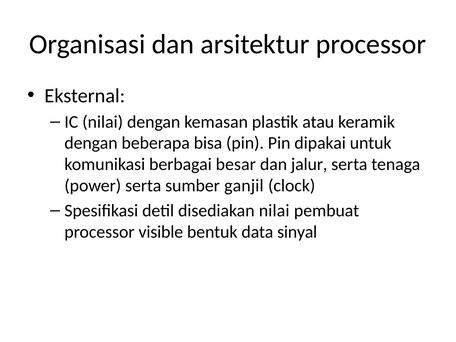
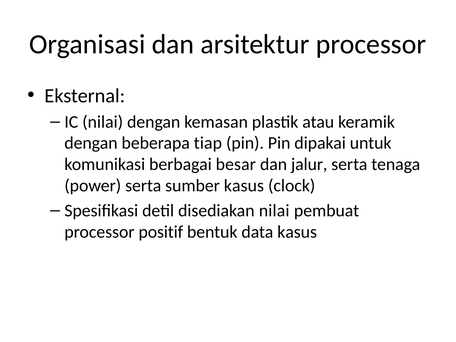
bisa: bisa -> tiap (208, 143)
sumber ganjil: ganjil -> kasus (244, 186)
visible: visible -> positif (161, 232)
data sinyal: sinyal -> kasus (297, 232)
